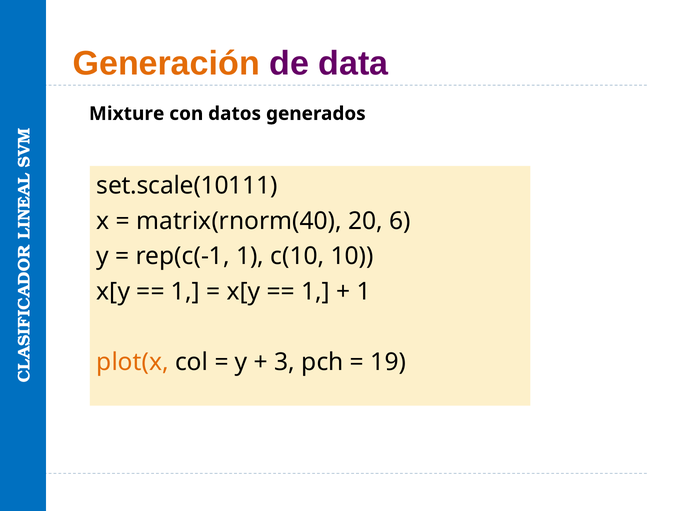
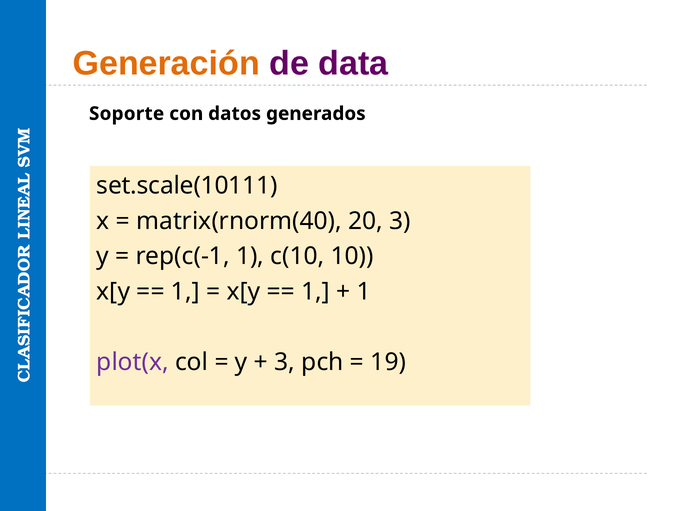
Mixture: Mixture -> Soporte (127, 114)
20 6: 6 -> 3 (400, 221)
plot(x colour: orange -> purple (133, 362)
